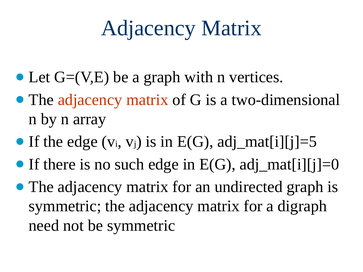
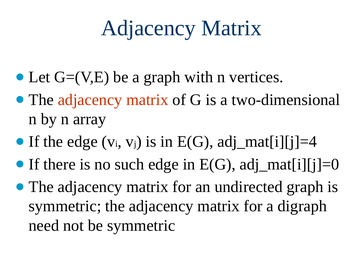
adj_mat[i][j]=5: adj_mat[i][j]=5 -> adj_mat[i][j]=4 (267, 142)
